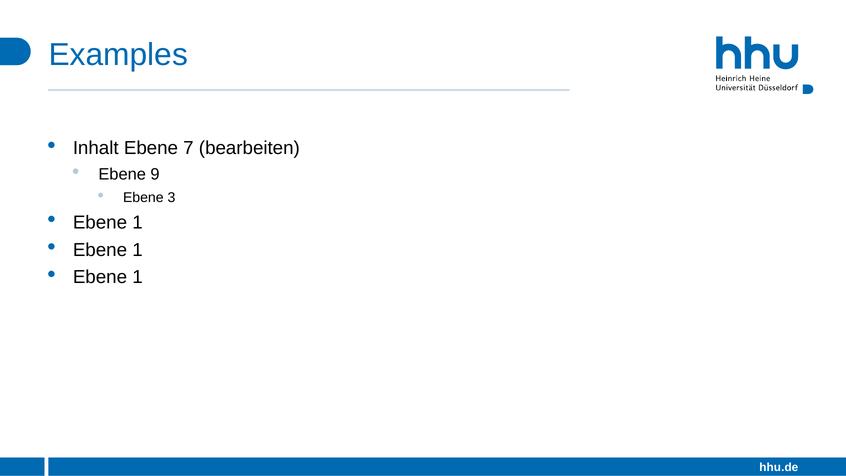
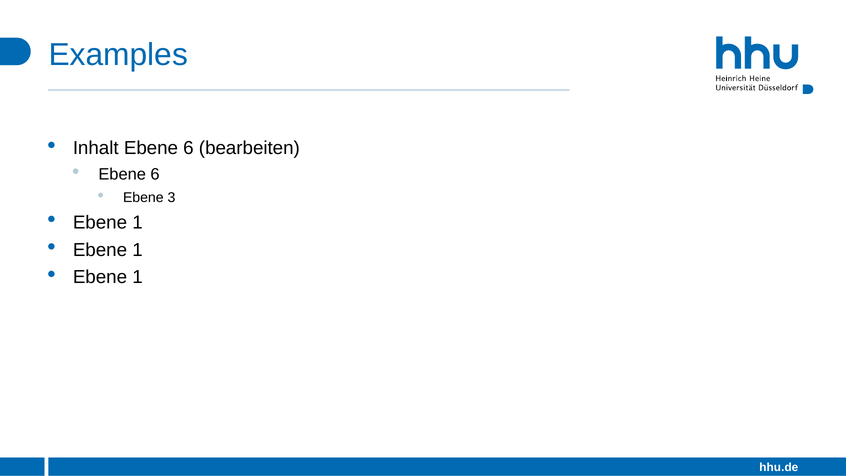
Inhalt Ebene 7: 7 -> 6 (188, 148)
9: 9 -> 6 (155, 174)
